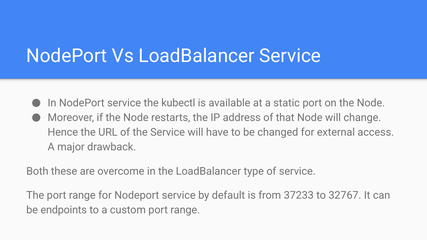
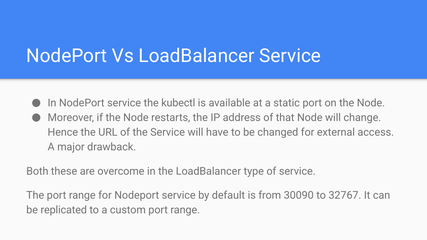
37233: 37233 -> 30090 (299, 196)
endpoints: endpoints -> replicated (64, 210)
